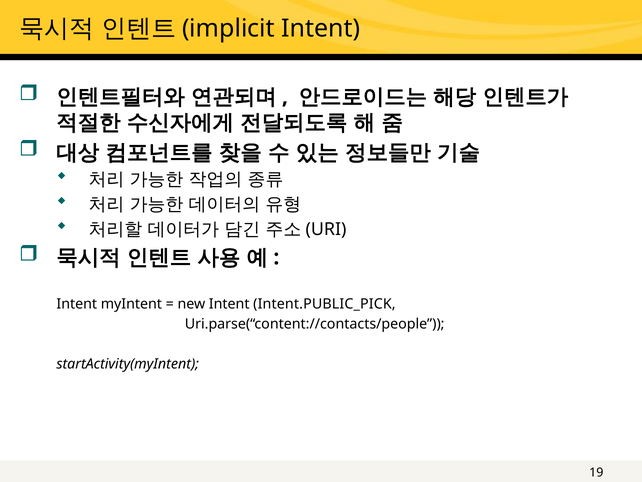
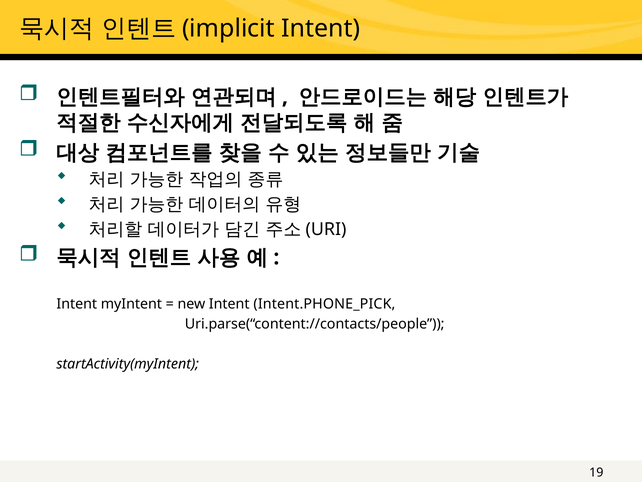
Intent.PUBLIC_PICK: Intent.PUBLIC_PICK -> Intent.PHONE_PICK (324, 304)
